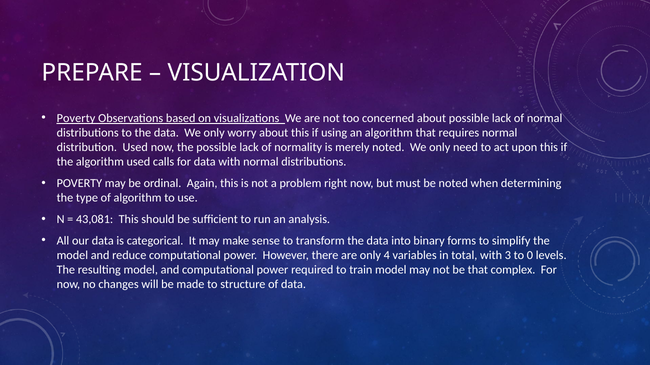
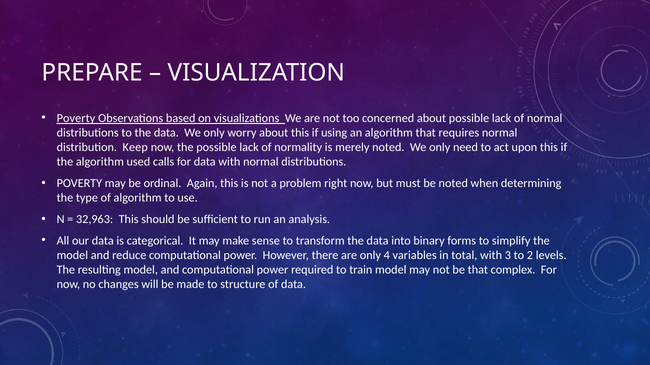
distribution Used: Used -> Keep (135, 148)
43,081: 43,081 -> 32,963 (95, 220)
0: 0 -> 2 (530, 256)
